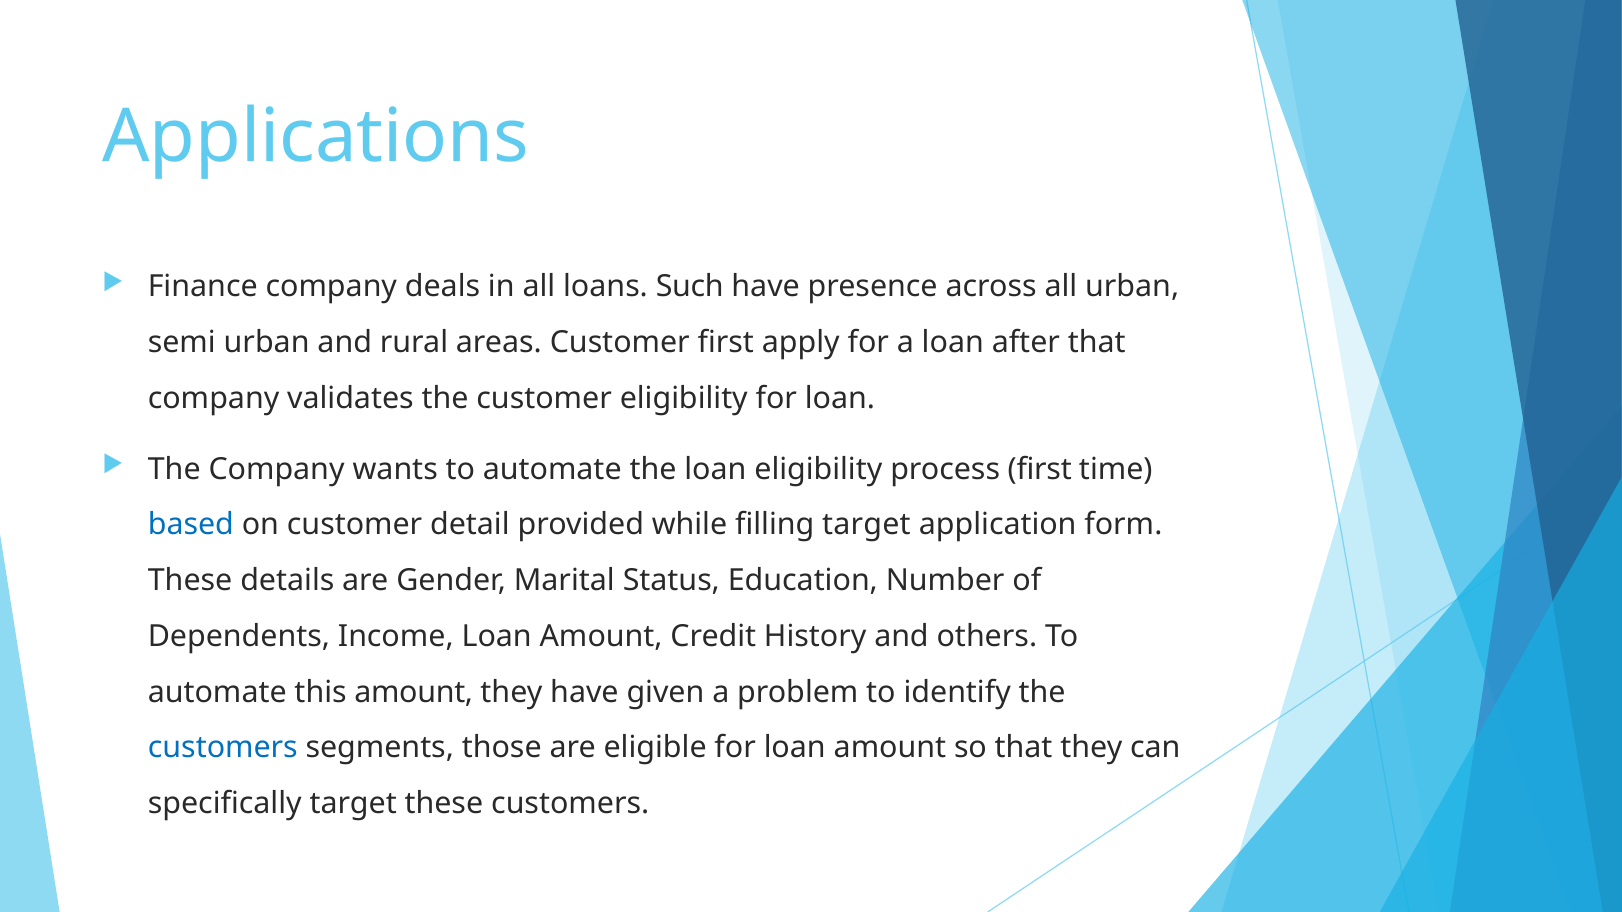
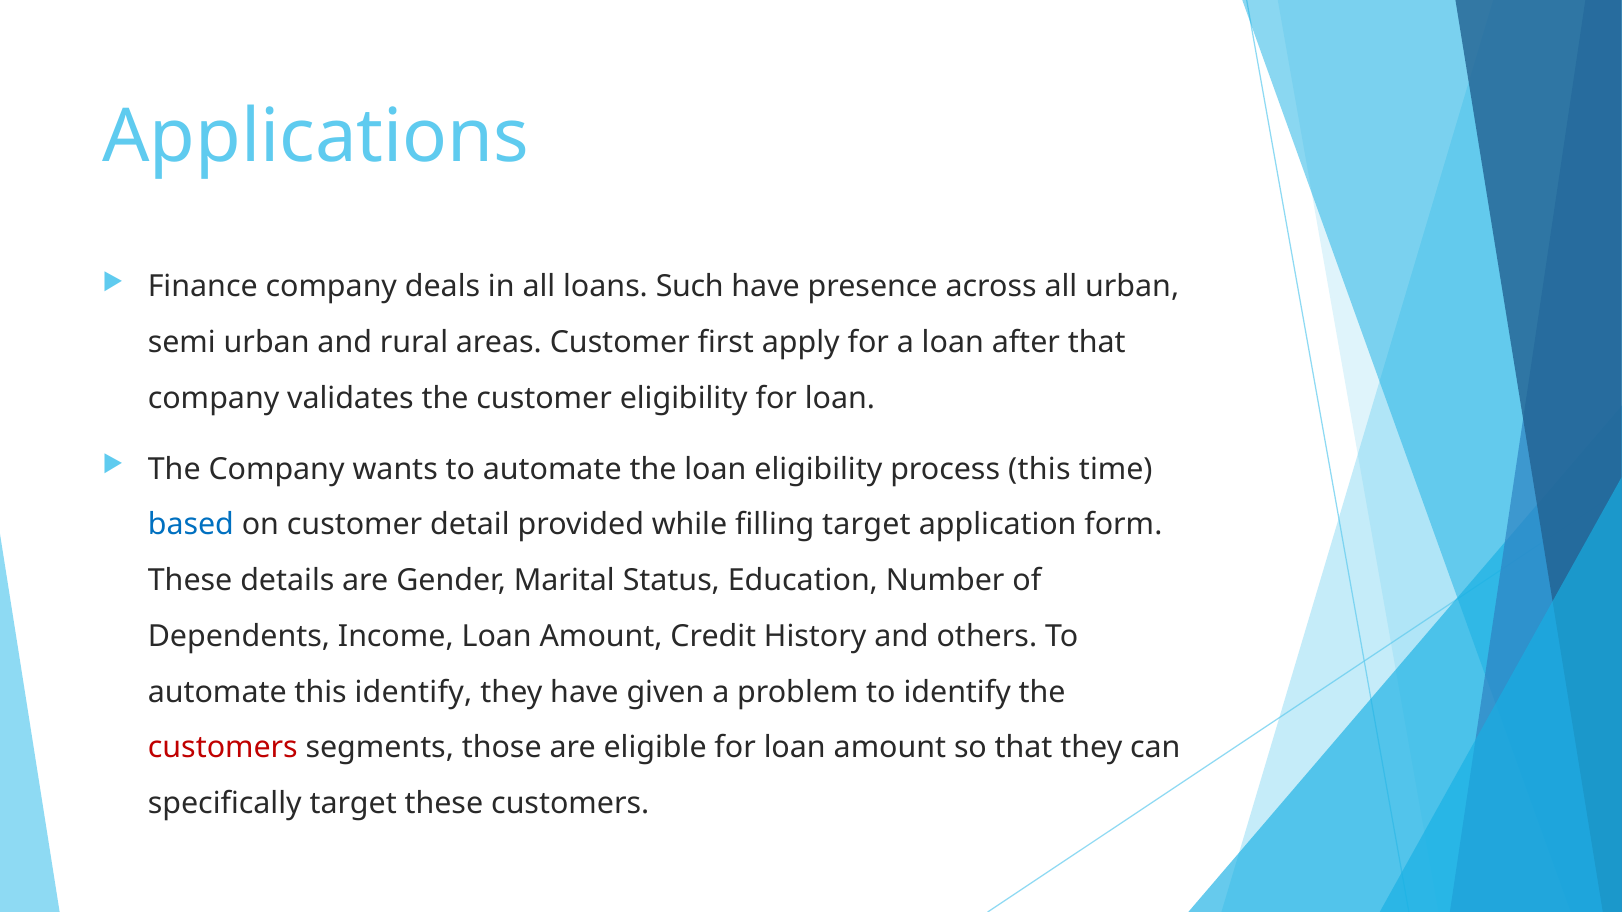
process first: first -> this (1039, 469)
this amount: amount -> identify (413, 692)
customers colour: blue -> red (223, 748)
